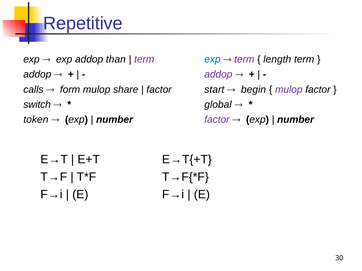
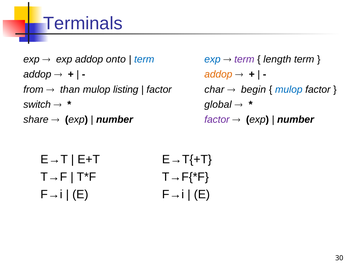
Repetitive: Repetitive -> Terminals (83, 24)
than: than -> onto (116, 59)
term colour: purple -> blue (144, 59)
addop colour: purple -> orange (218, 75)
calls: calls -> from (33, 90)
form: form -> than (70, 90)
share: share -> listing (126, 90)
start: start -> char (214, 90)
mulop colour: purple -> blue (289, 90)
token: token -> share (36, 120)
